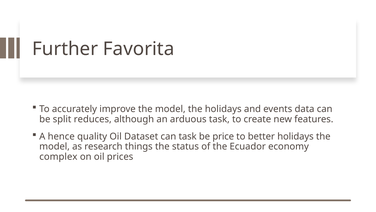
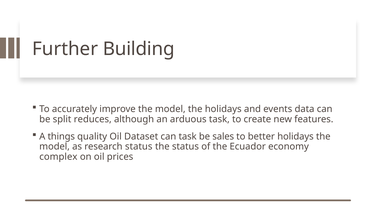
Favorita: Favorita -> Building (139, 49)
hence: hence -> things (61, 136)
price: price -> sales (223, 136)
research things: things -> status (139, 146)
